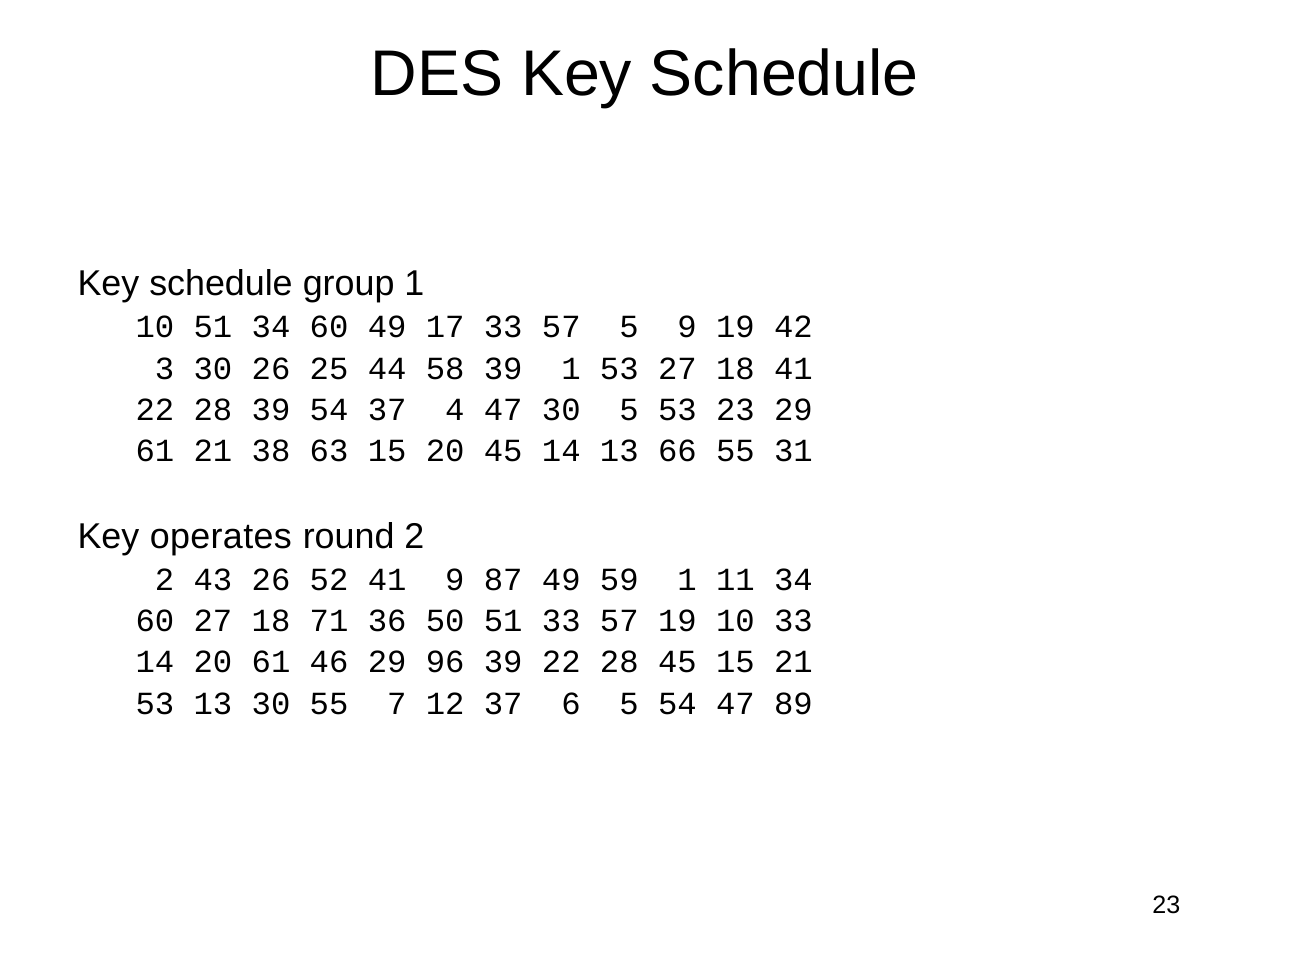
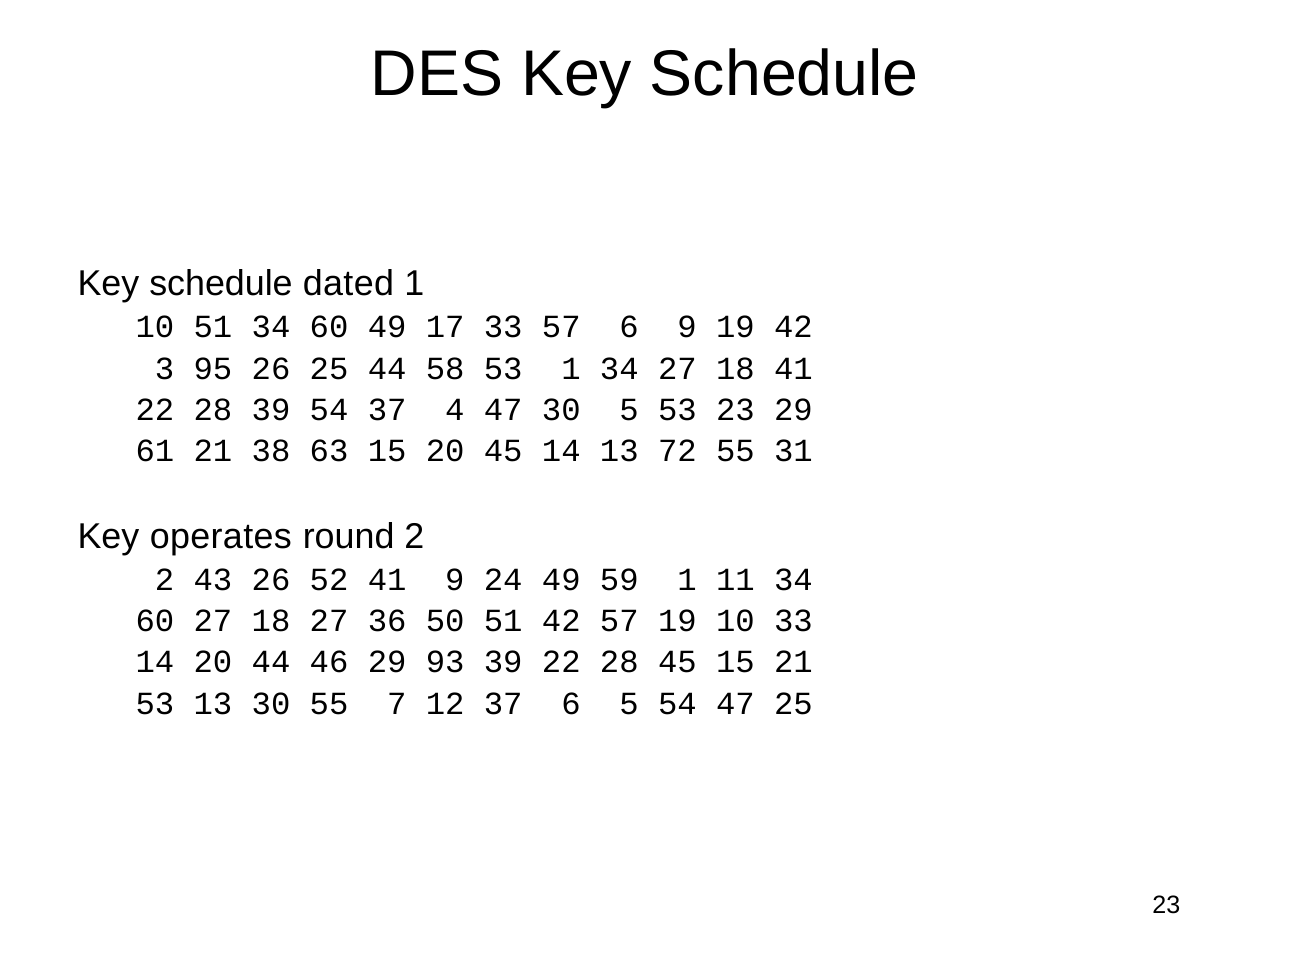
group: group -> dated (348, 284)
57 5: 5 -> 6 (629, 327)
3 30: 30 -> 95 (213, 368)
58 39: 39 -> 53 (503, 368)
1 53: 53 -> 34 (619, 368)
66: 66 -> 72 (677, 451)
87: 87 -> 24 (503, 579)
18 71: 71 -> 27 (329, 620)
51 33: 33 -> 42 (561, 620)
20 61: 61 -> 44 (271, 662)
96: 96 -> 93 (445, 662)
47 89: 89 -> 25 (793, 703)
